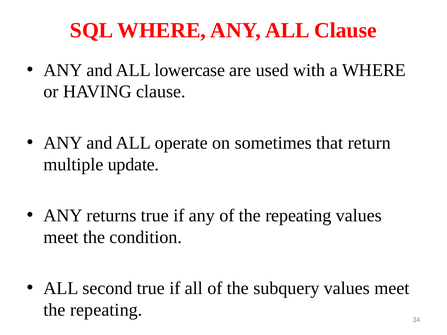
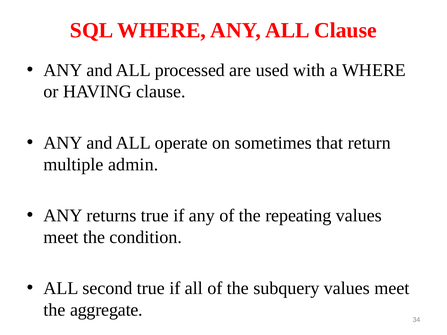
lowercase: lowercase -> processed (190, 70)
update: update -> admin (133, 165)
repeating: repeating -> aggregate (106, 310)
